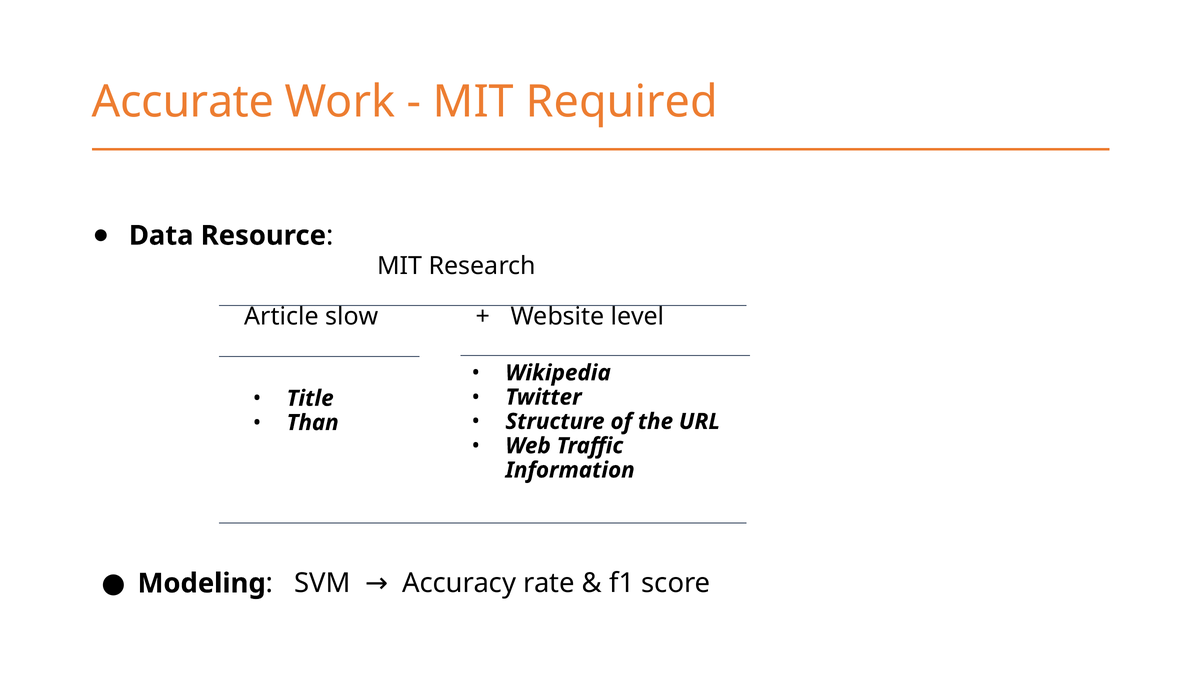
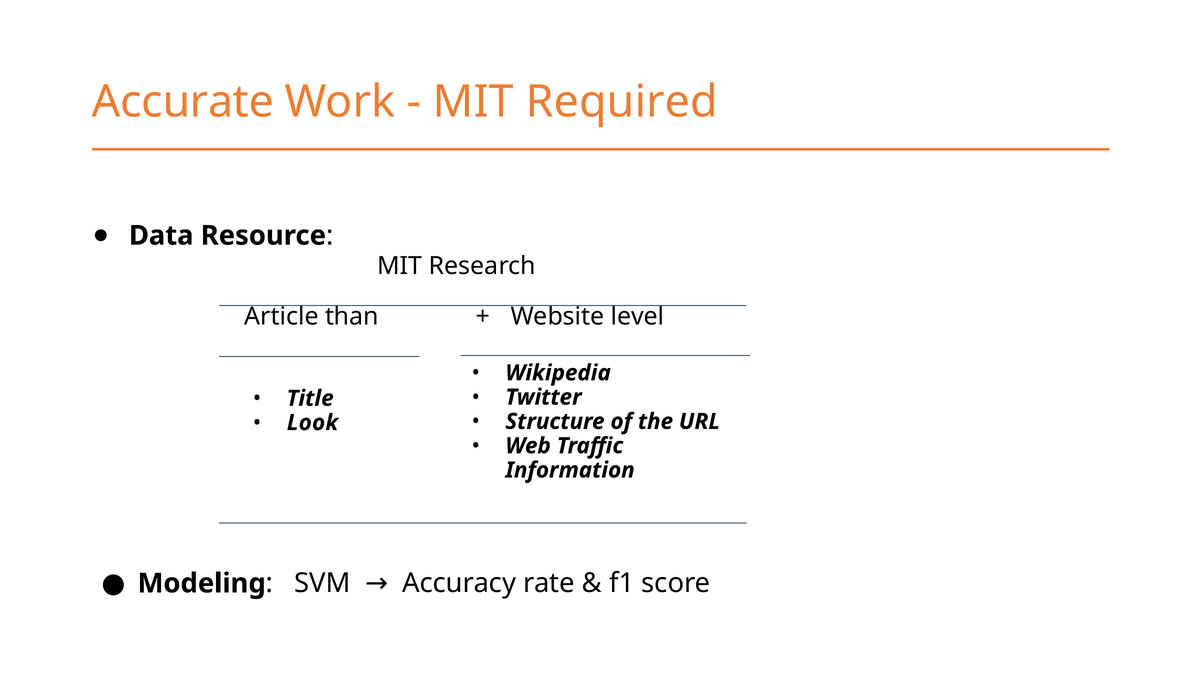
slow: slow -> than (352, 316)
Than: Than -> Look (312, 422)
